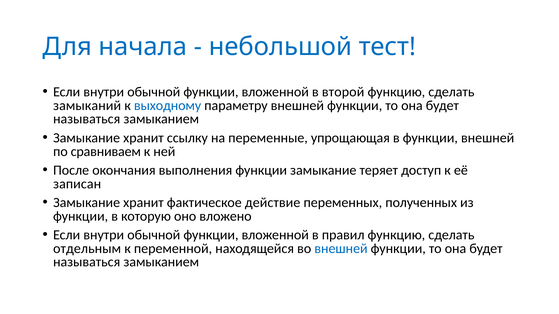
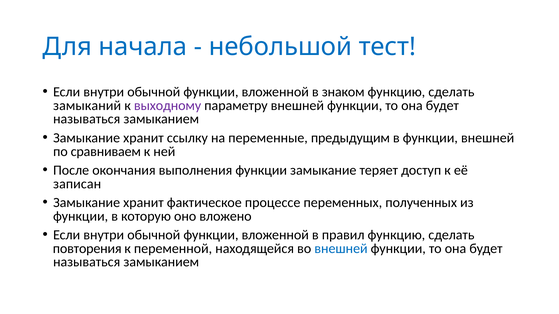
второй: второй -> знаком (343, 92)
выходному colour: blue -> purple (168, 106)
упрощающая: упрощающая -> предыдущим (350, 138)
действие: действие -> процессе (273, 203)
отдельным: отдельным -> повторения (87, 249)
